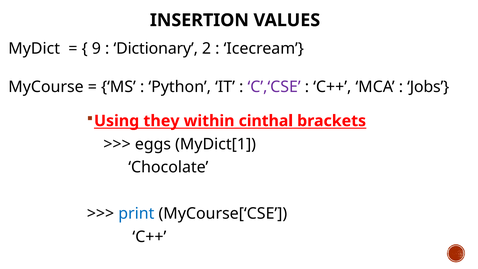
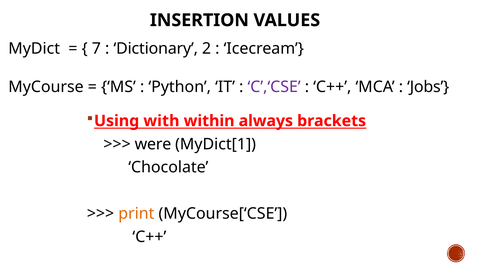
9: 9 -> 7 (96, 49)
they: they -> with (161, 121)
cinthal: cinthal -> always (266, 121)
eggs: eggs -> were (153, 144)
print colour: blue -> orange (136, 214)
